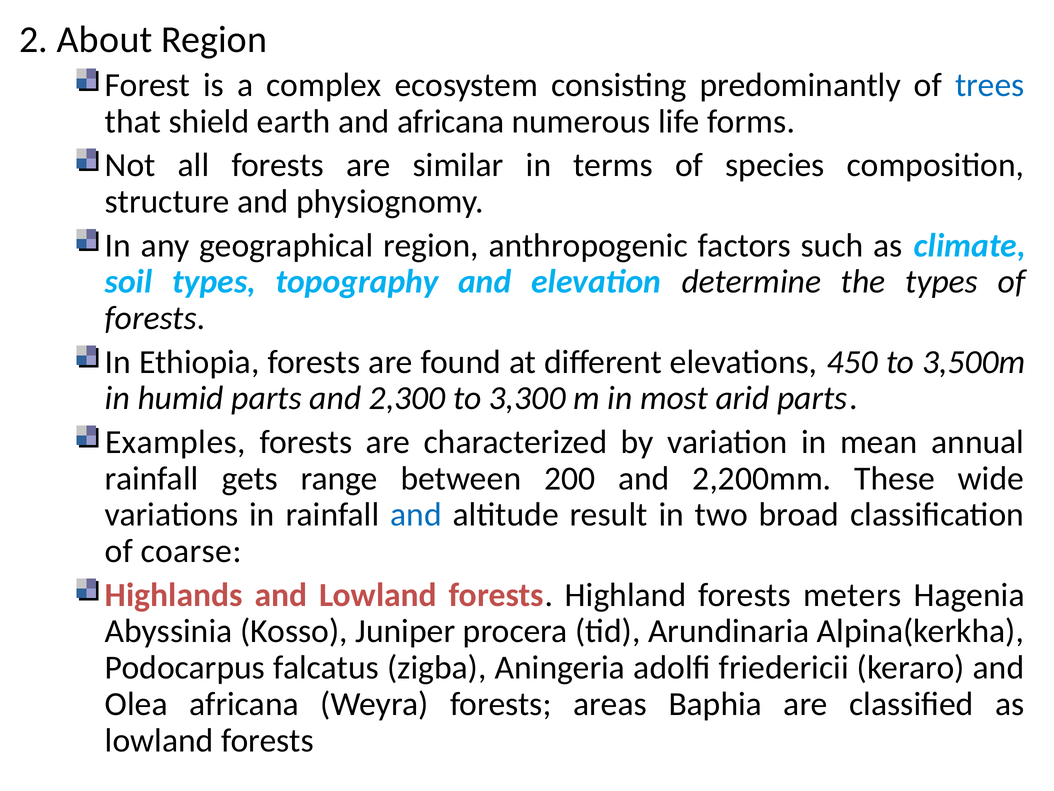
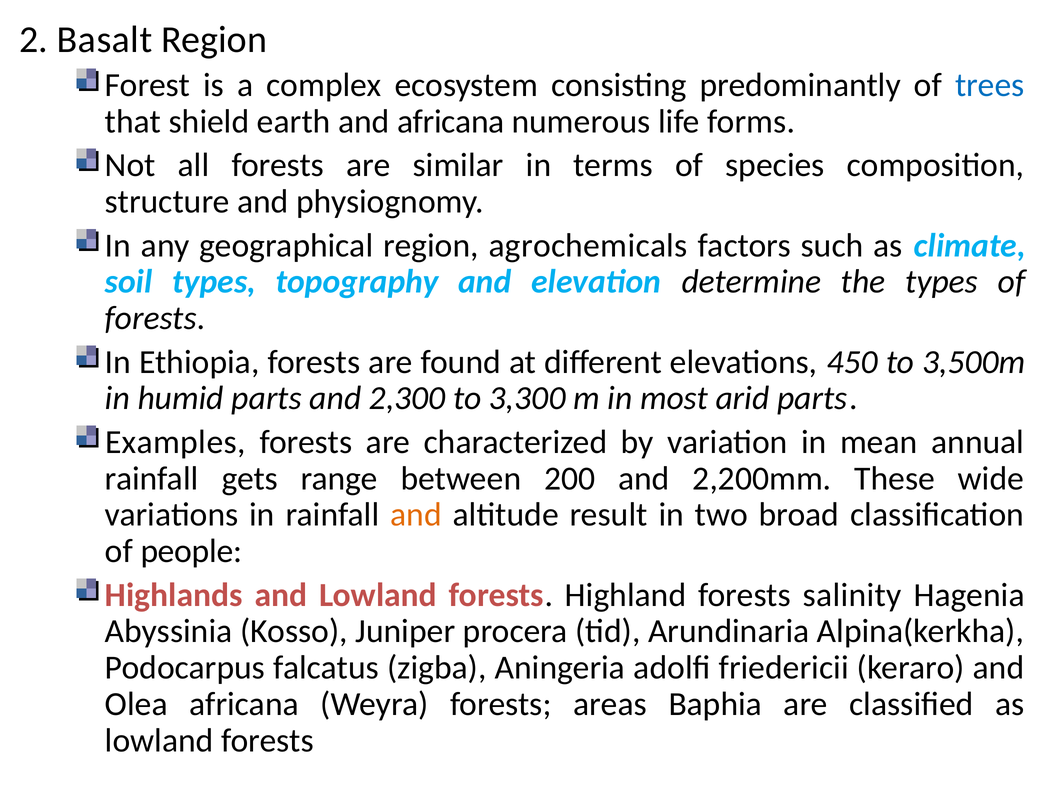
About: About -> Basalt (105, 40)
anthropogenic: anthropogenic -> agrochemicals (588, 245)
and colour: blue -> orange (416, 514)
coarse: coarse -> people (191, 551)
meters: meters -> salinity (852, 595)
